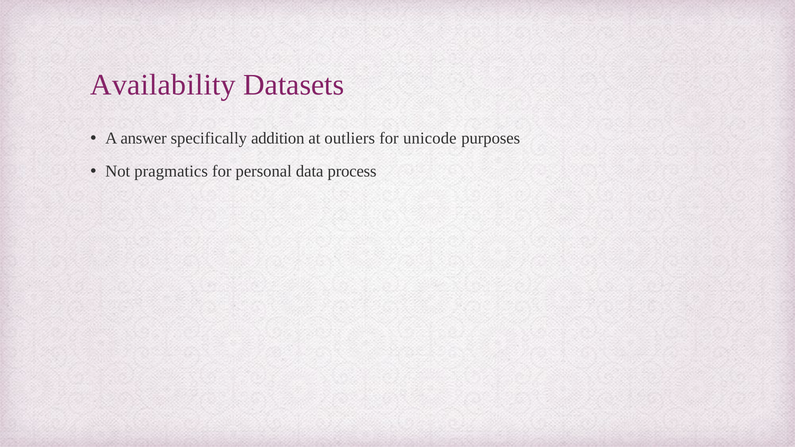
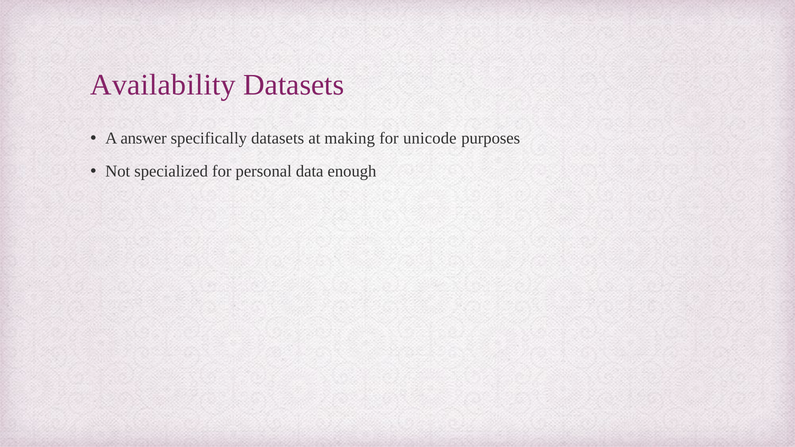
specifically addition: addition -> datasets (278, 139)
outliers: outliers -> making (350, 139)
pragmatics: pragmatics -> specialized (171, 171)
process: process -> enough (352, 171)
